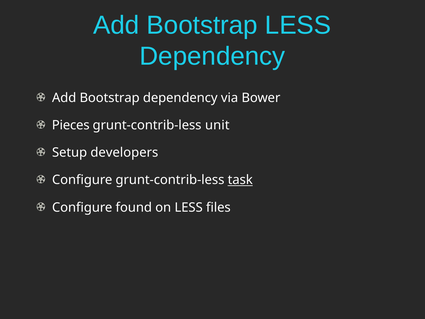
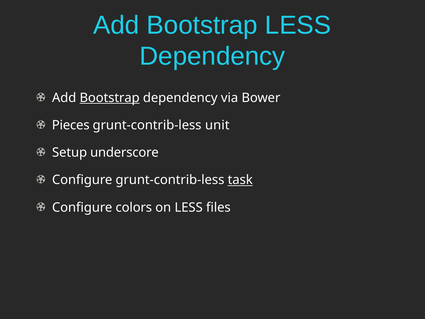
Bootstrap underline: none -> present (110, 98)
developers: developers -> underscore (124, 152)
found: found -> colors (134, 207)
